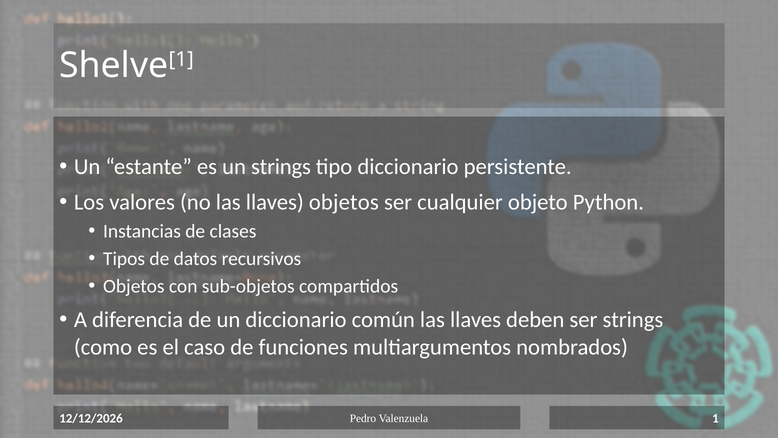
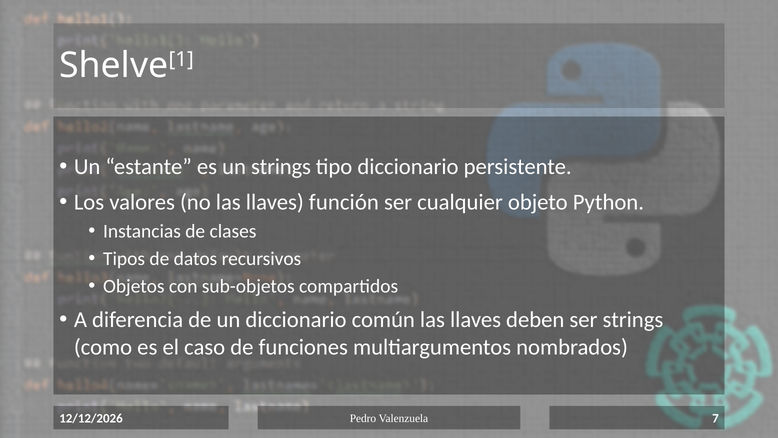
llaves objetos: objetos -> función (344, 202)
1: 1 -> 7 (715, 418)
